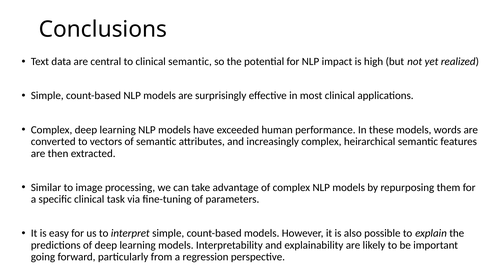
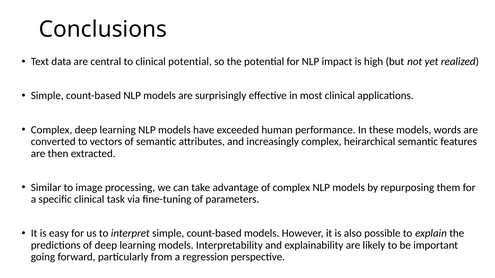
clinical semantic: semantic -> potential (190, 62)
